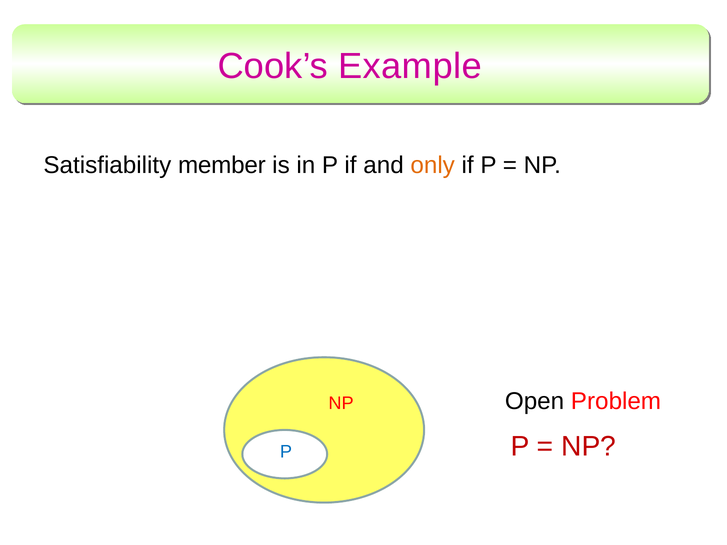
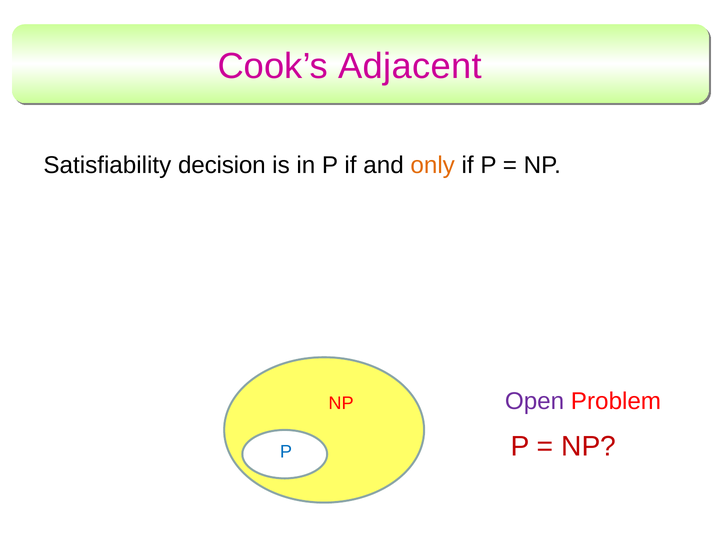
Example: Example -> Adjacent (410, 66)
member: member -> decision (222, 165)
Open colour: black -> purple (535, 401)
